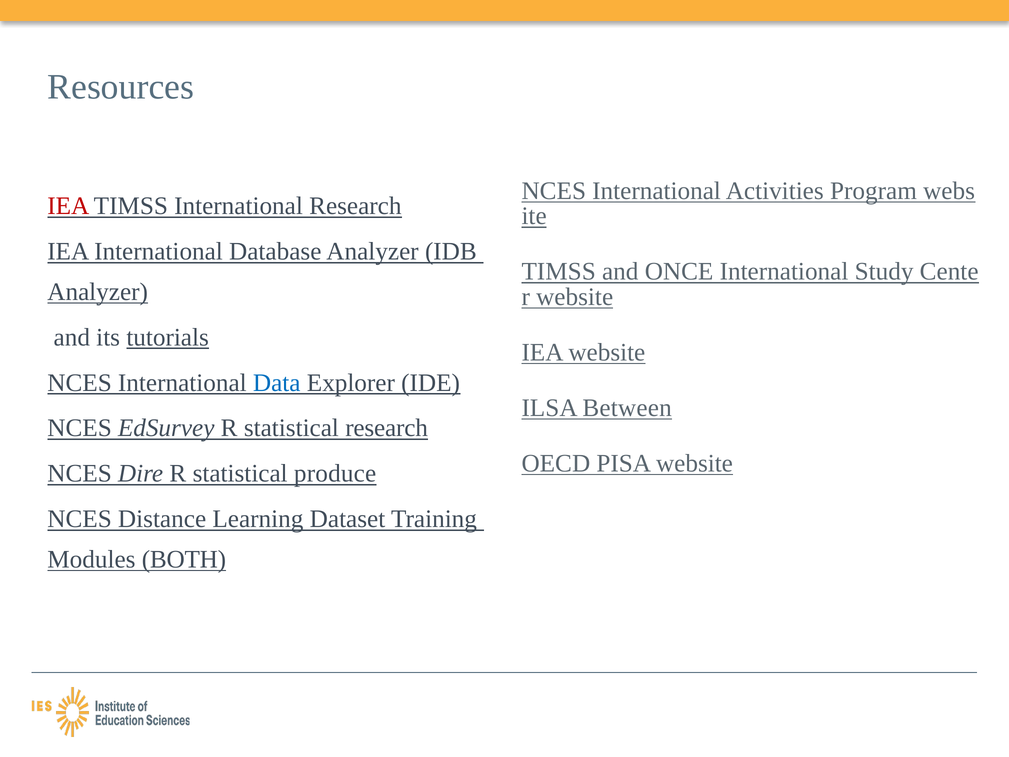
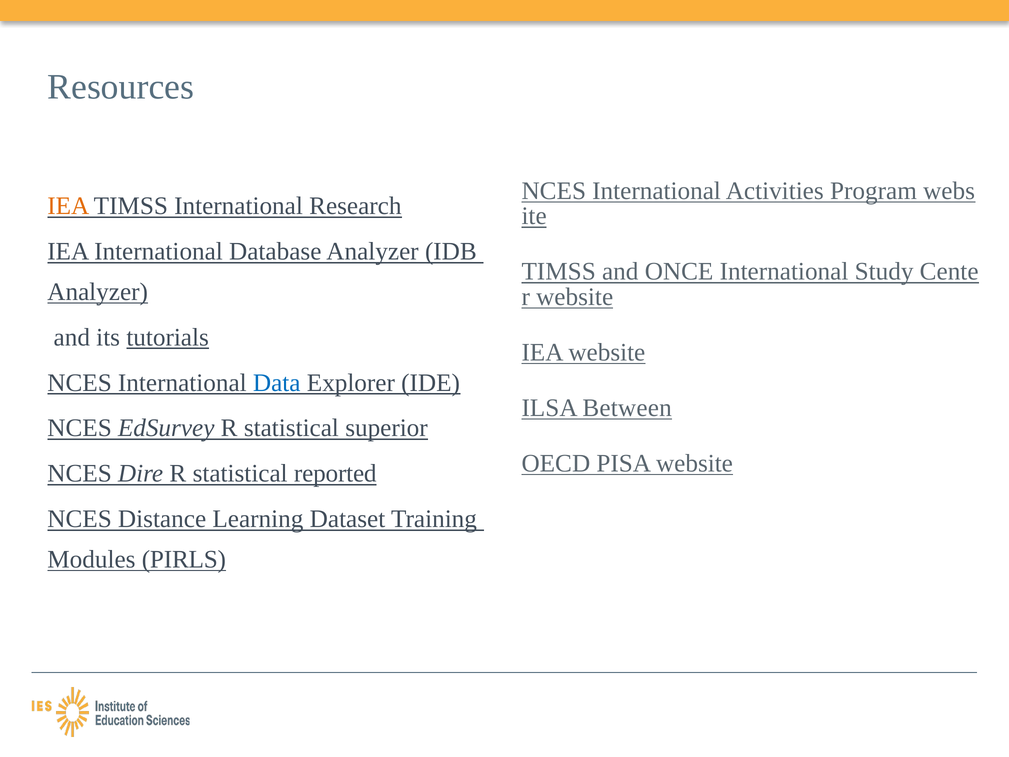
IEA colour: red -> orange (68, 206)
statistical research: research -> superior (386, 428)
produce: produce -> reported (335, 473)
BOTH: BOTH -> PIRLS (184, 559)
